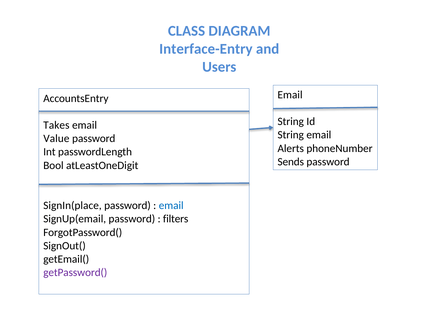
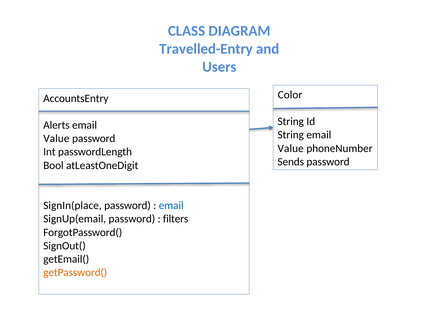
Interface-Entry: Interface-Entry -> Travelled-Entry (206, 49)
Email: Email -> Color (290, 95)
Takes: Takes -> Alerts (56, 125)
Alerts: Alerts -> Value (291, 148)
getPassword( colour: purple -> orange (75, 272)
